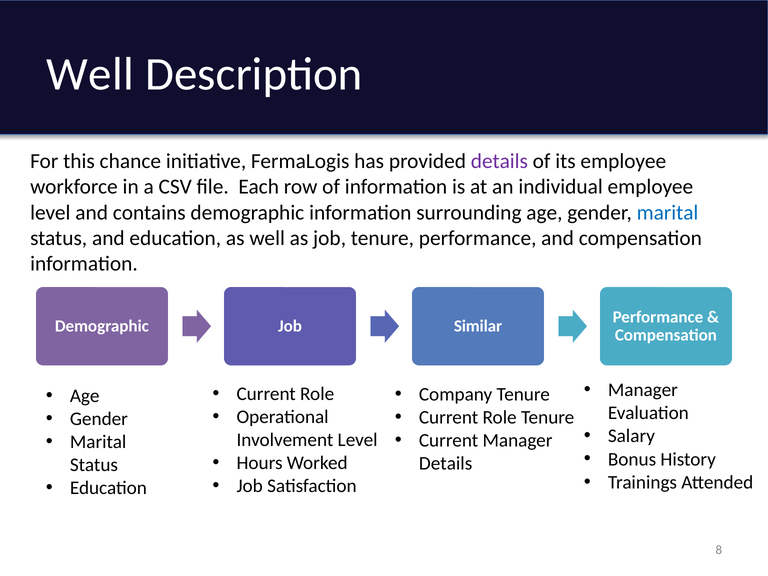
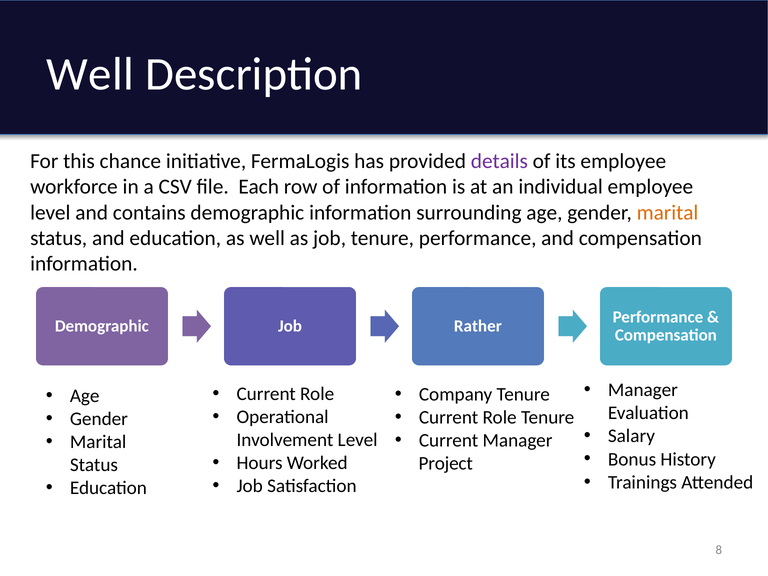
marital colour: blue -> orange (667, 213)
Similar: Similar -> Rather (478, 326)
Details: Details -> Project (446, 463)
